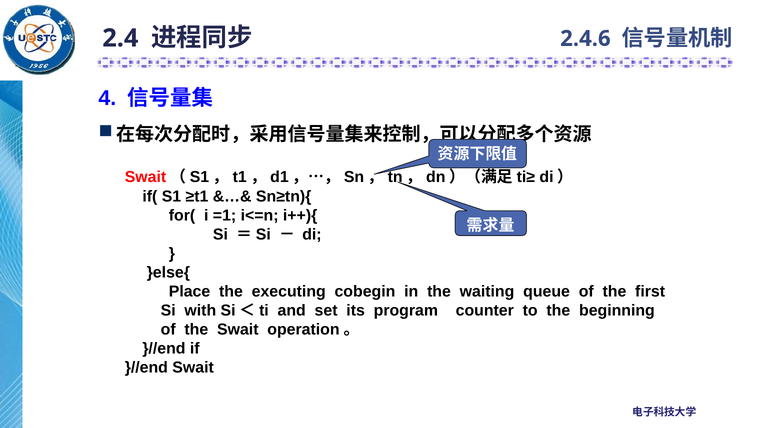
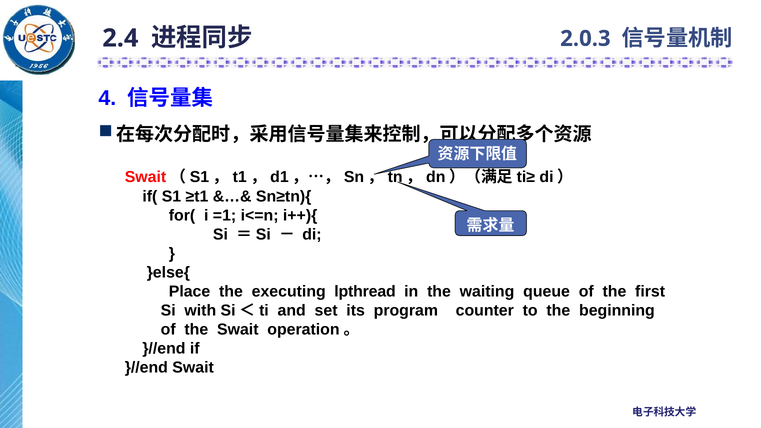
2.4.6: 2.4.6 -> 2.0.3 (585, 39)
cobegin: cobegin -> lpthread (365, 291)
